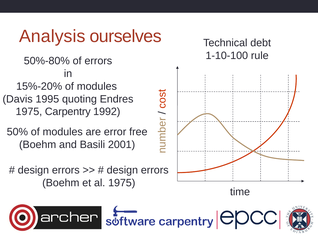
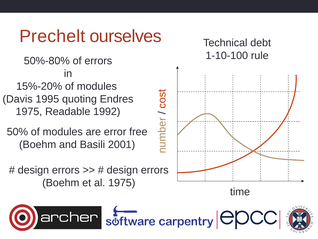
Analysis: Analysis -> Prechelt (52, 36)
Carpentry: Carpentry -> Readable (68, 112)
